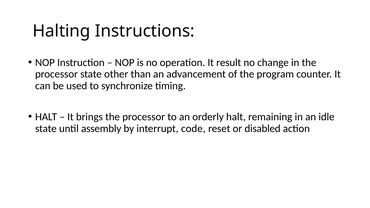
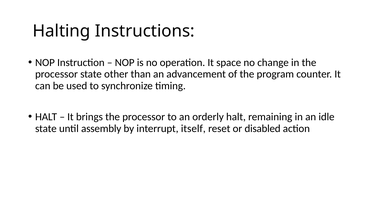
result: result -> space (229, 63)
code: code -> itself (193, 129)
